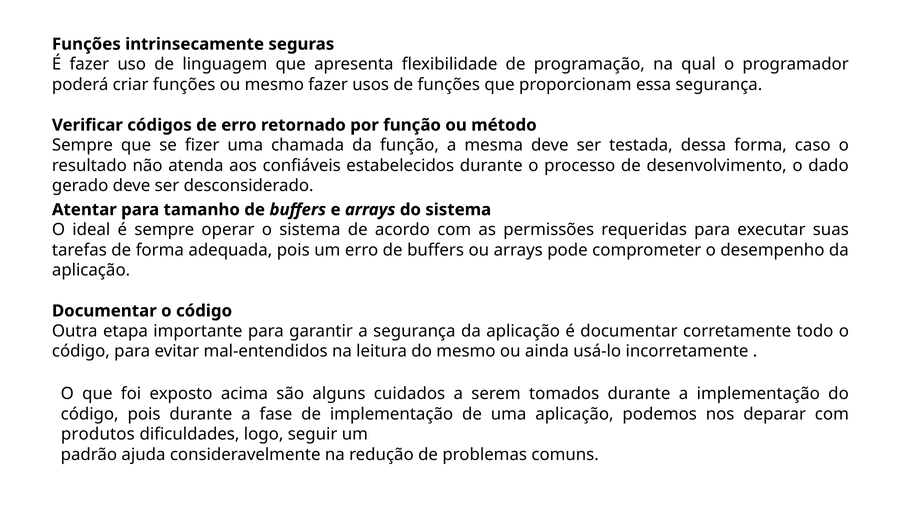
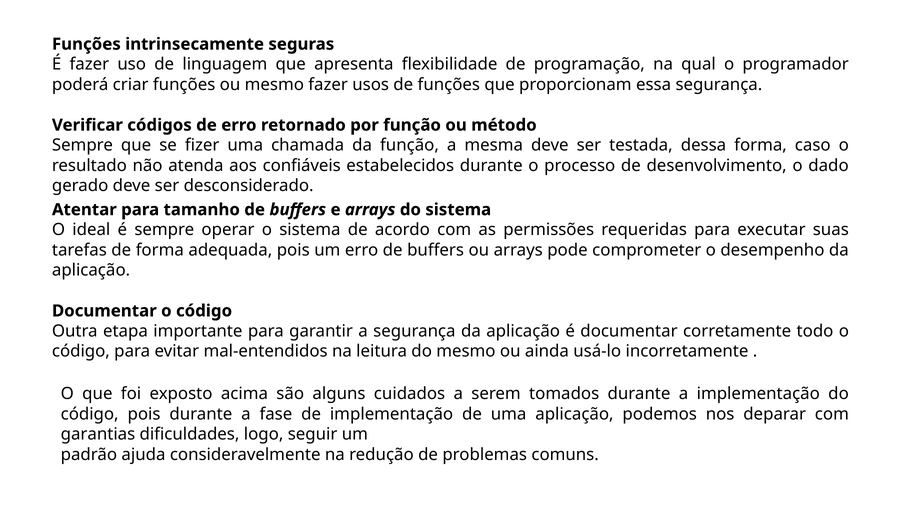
produtos: produtos -> garantias (98, 434)
